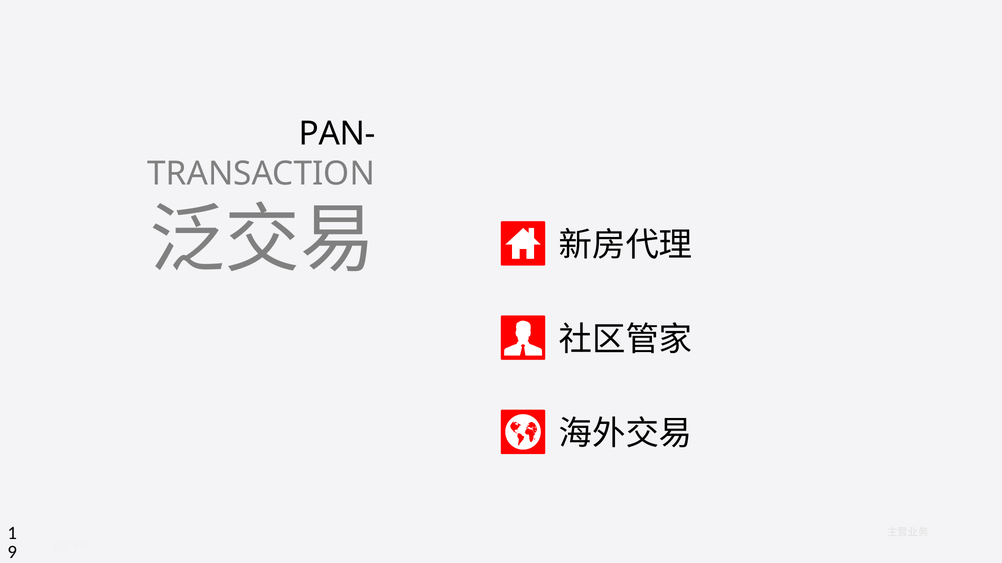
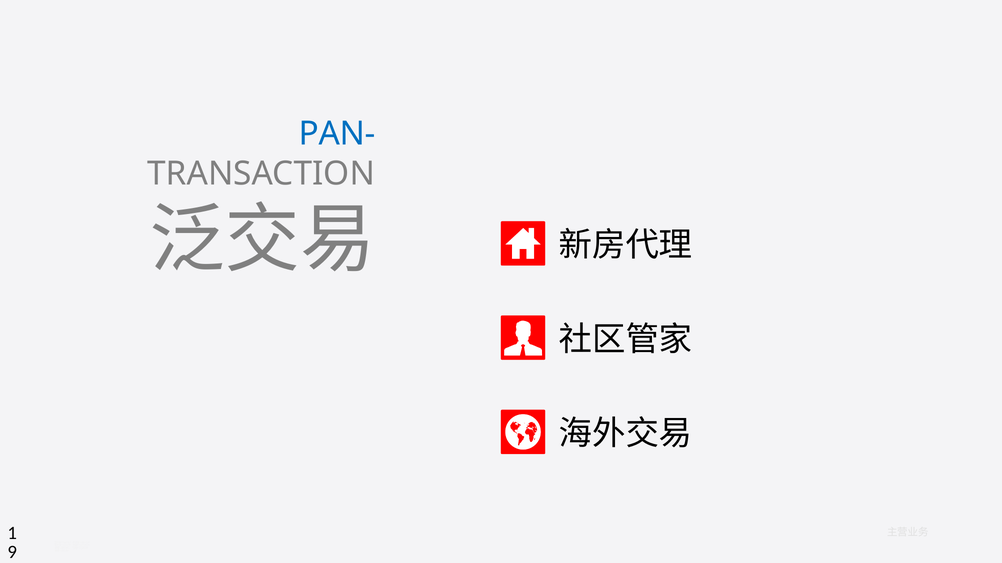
PAN- colour: black -> blue (337, 134)
